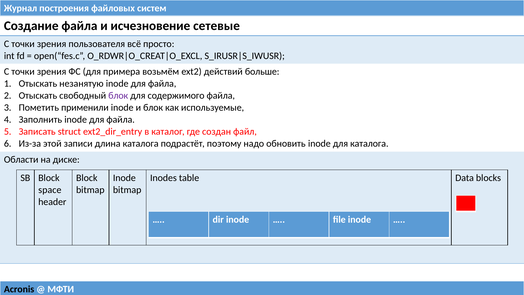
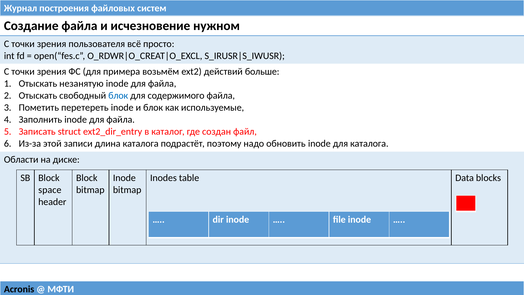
сетевые: сетевые -> нужном (217, 26)
блок colour: purple -> blue (118, 96)
применили: применили -> перетереть (85, 108)
